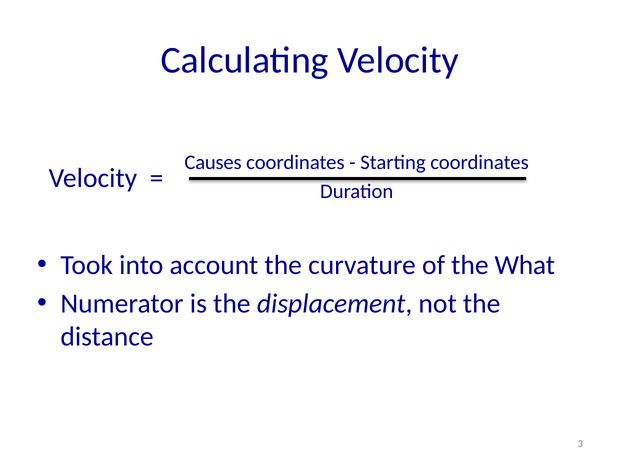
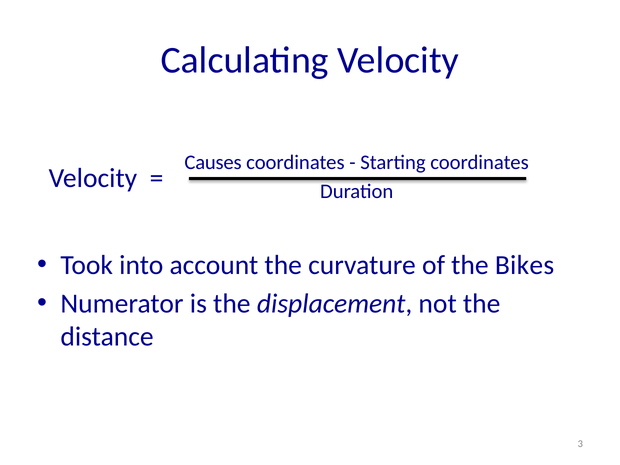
What: What -> Bikes (525, 265)
